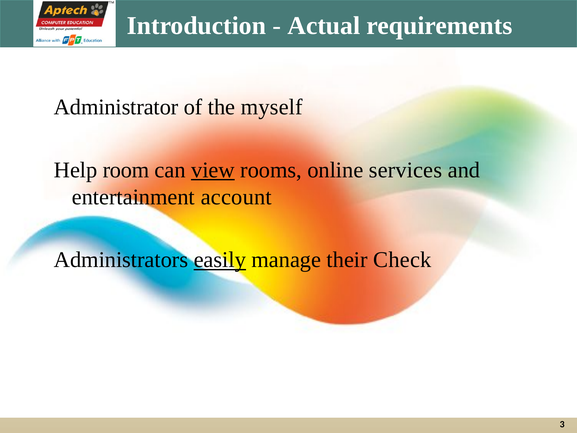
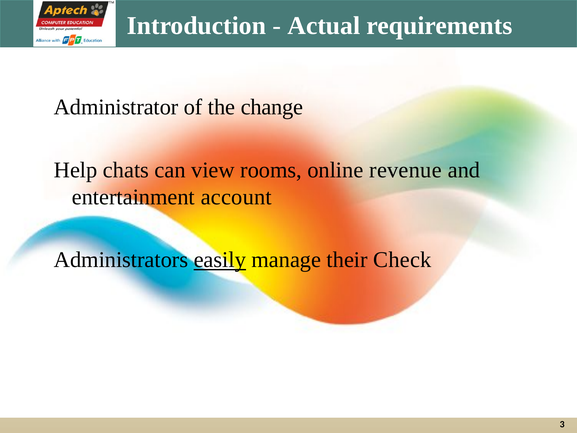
myself: myself -> change (272, 107)
room: room -> chats (126, 170)
view underline: present -> none (213, 170)
services: services -> revenue (405, 170)
